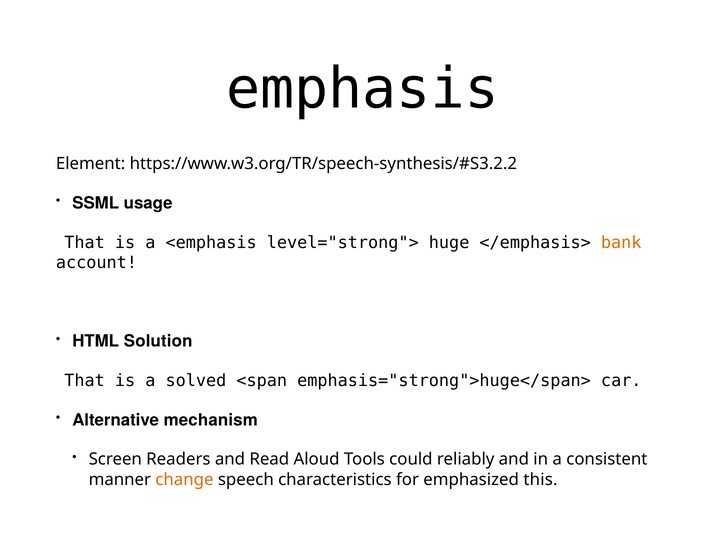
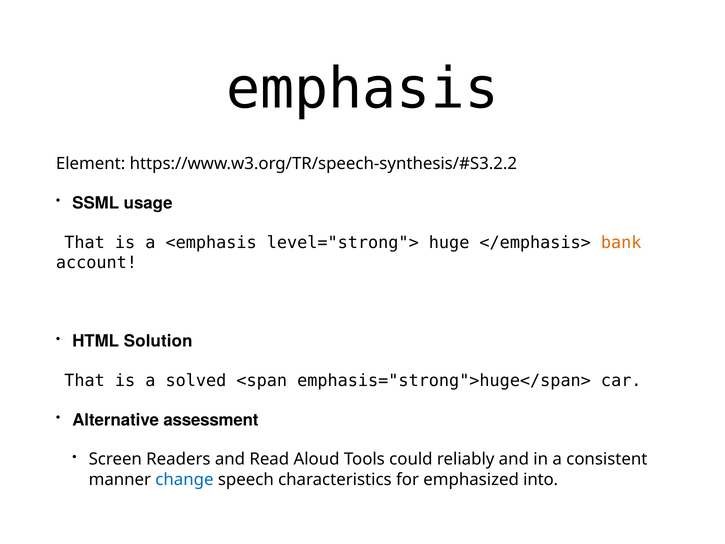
mechanism: mechanism -> assessment (211, 420)
change colour: orange -> blue (184, 479)
this: this -> into (541, 479)
